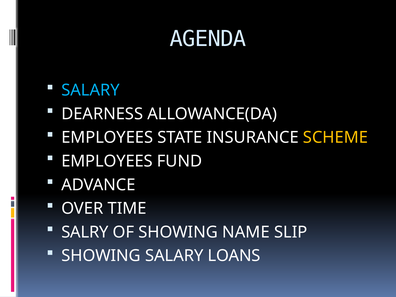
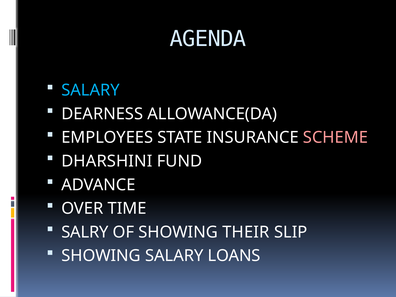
SCHEME colour: yellow -> pink (335, 138)
EMPLOYEES: EMPLOYEES -> DHARSHINI (107, 161)
NAME: NAME -> THEIR (246, 232)
